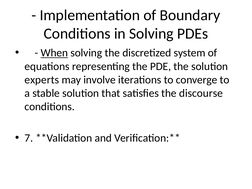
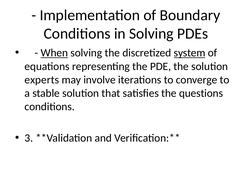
system underline: none -> present (190, 53)
discourse: discourse -> questions (201, 93)
7: 7 -> 3 (29, 138)
